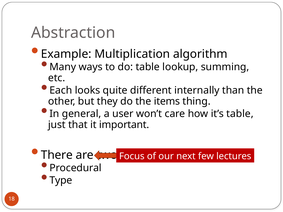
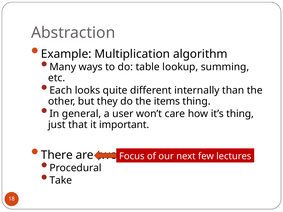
it’s table: table -> thing (240, 114)
Type: Type -> Take (61, 181)
